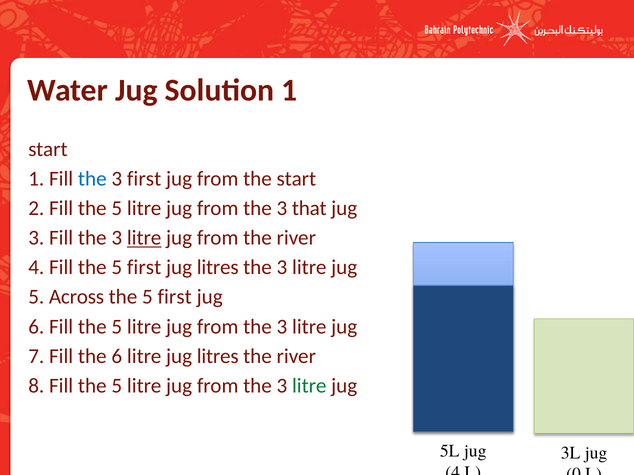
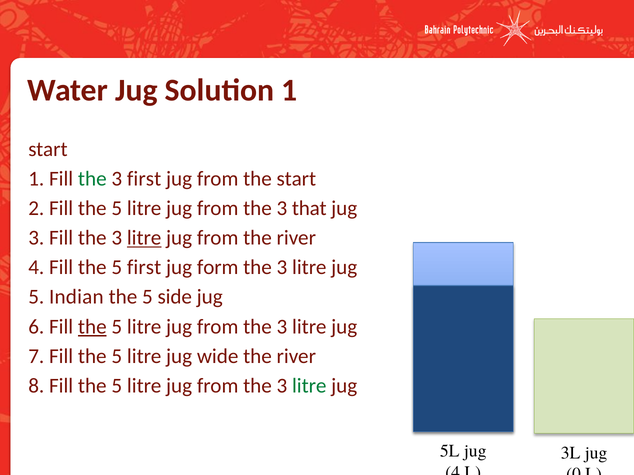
the colour: blue -> green (92, 179)
litres: litres -> form (218, 268)
Across: Across -> Indian (76, 297)
first: first -> side (175, 297)
the underline: none -> present (92, 327)
7 Fill the 6: 6 -> 5 (117, 356)
litre jug litres: litres -> wide (218, 356)
